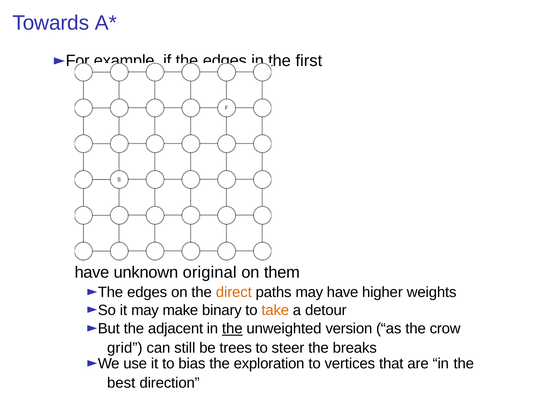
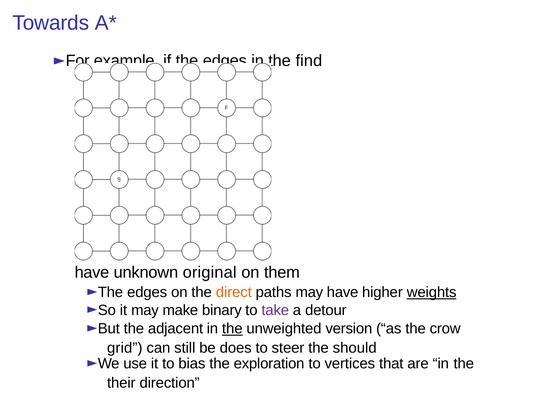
first: first -> find (309, 61)
weights underline: none -> present (432, 292)
take colour: orange -> purple (275, 310)
trees: trees -> does (236, 347)
breaks: breaks -> should (355, 347)
best: best -> their (121, 382)
